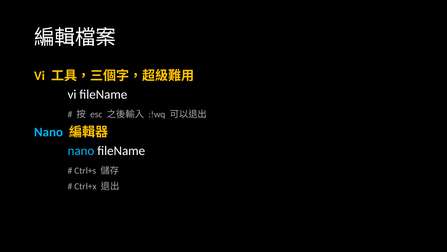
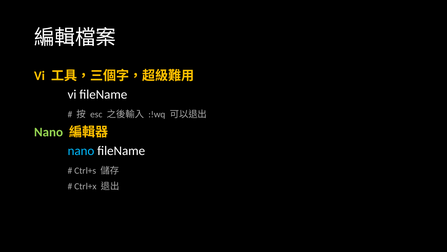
Nano colour: light blue -> light green (49, 132)
